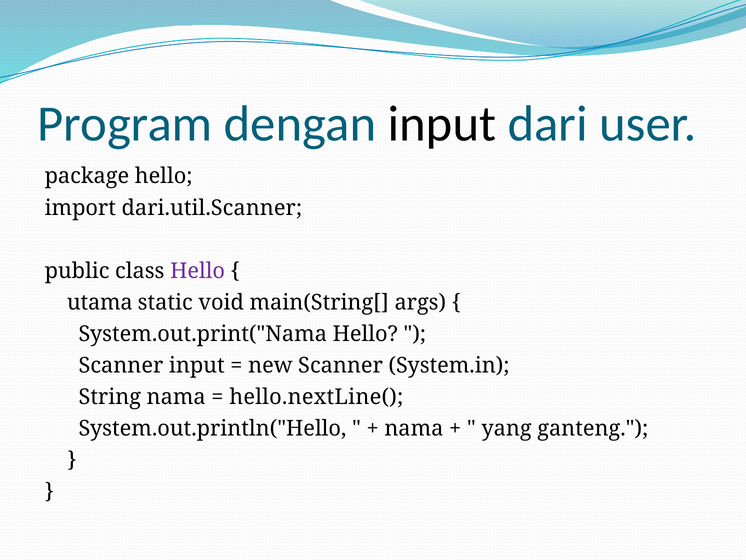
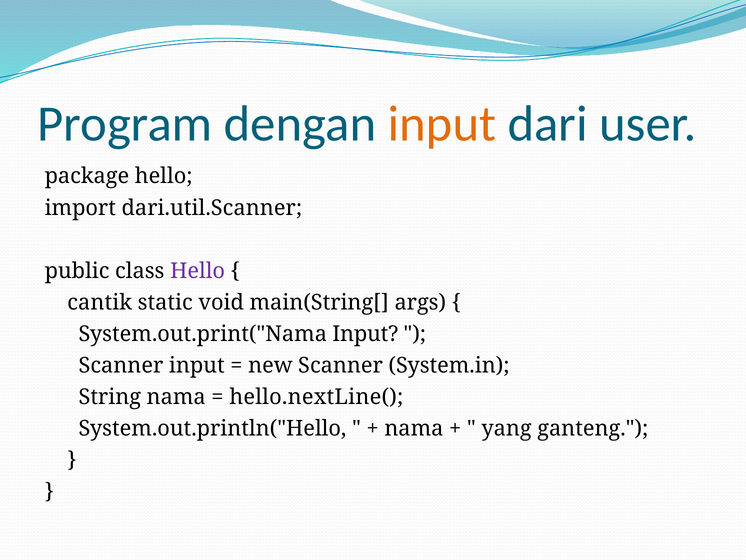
input colour: black -> orange (442, 124)
utama: utama -> cantik (100, 302)
System.out.print("Nama Hello: Hello -> Input (365, 334)
